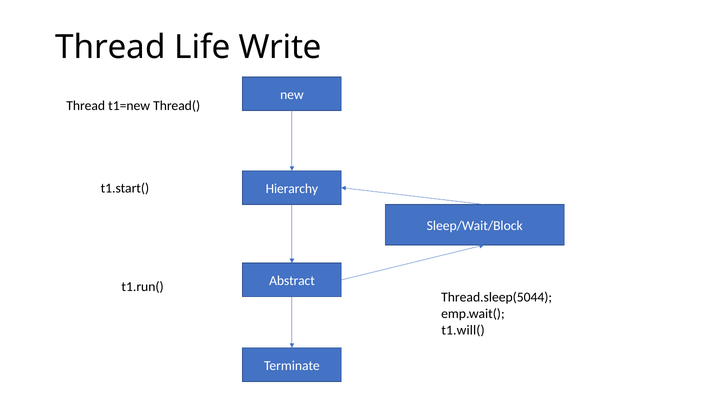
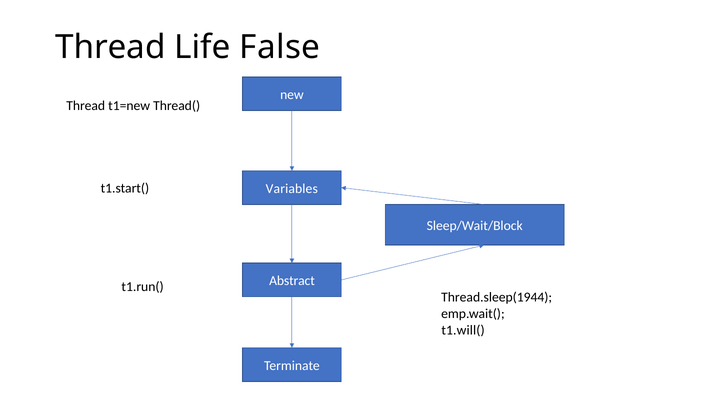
Write: Write -> False (280, 47)
Hierarchy: Hierarchy -> Variables (292, 189)
Thread.sleep(5044: Thread.sleep(5044 -> Thread.sleep(1944 (497, 297)
